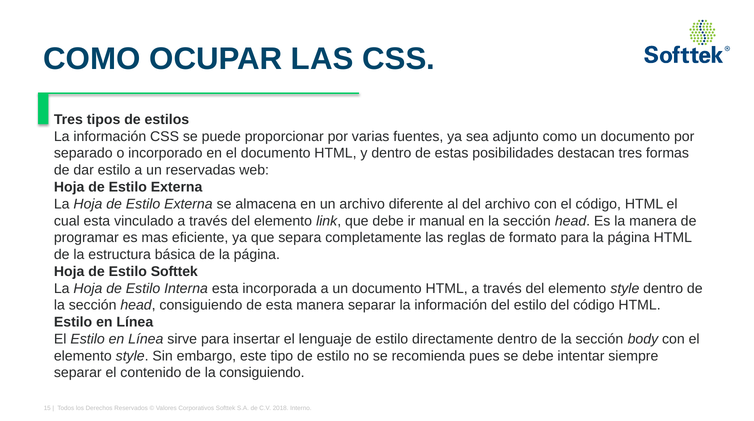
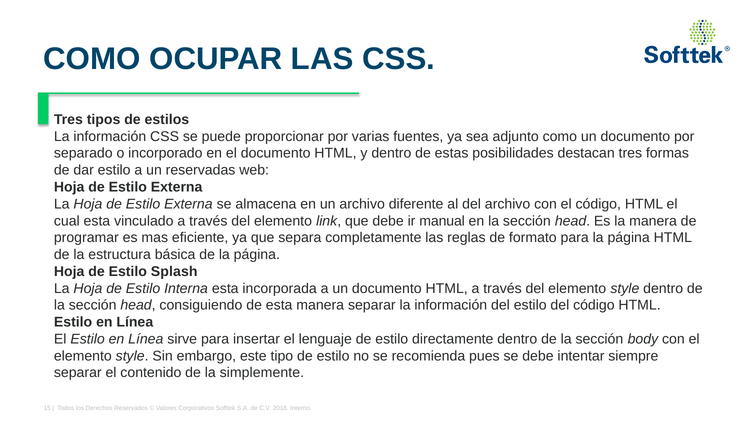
Estilo Softtek: Softtek -> Splash (174, 272)
la consiguiendo: consiguiendo -> simplemente (262, 373)
